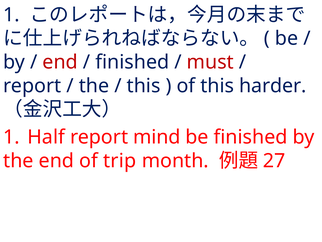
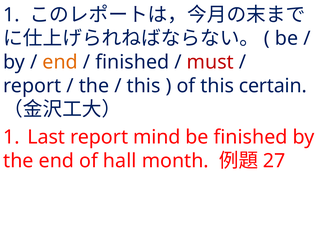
end colour: red -> orange (60, 62)
harder: harder -> certain (273, 86)
Half: Half -> Last (46, 137)
trip: trip -> hall (120, 161)
